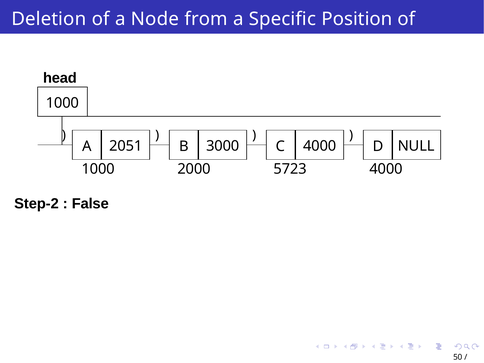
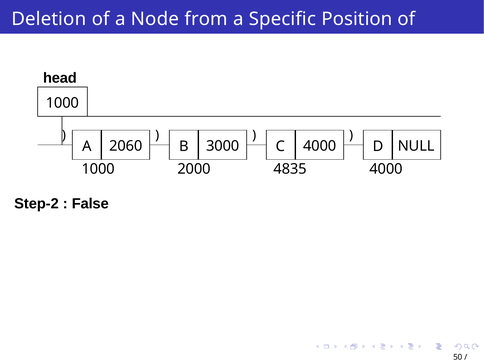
2051: 2051 -> 2060 (126, 146)
5723: 5723 -> 4835 (290, 169)
